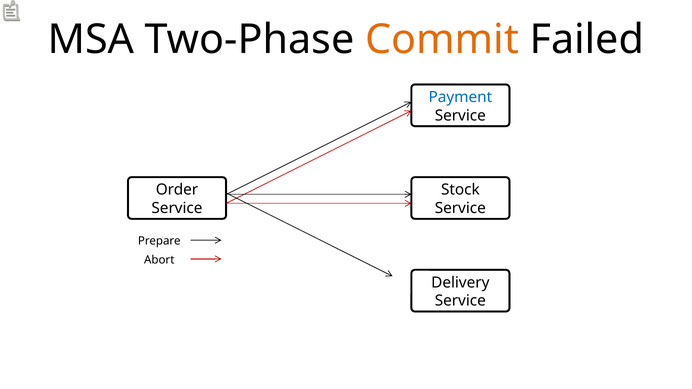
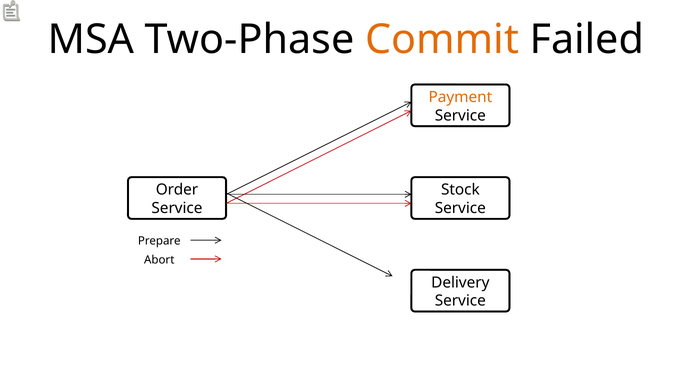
Payment colour: blue -> orange (460, 97)
